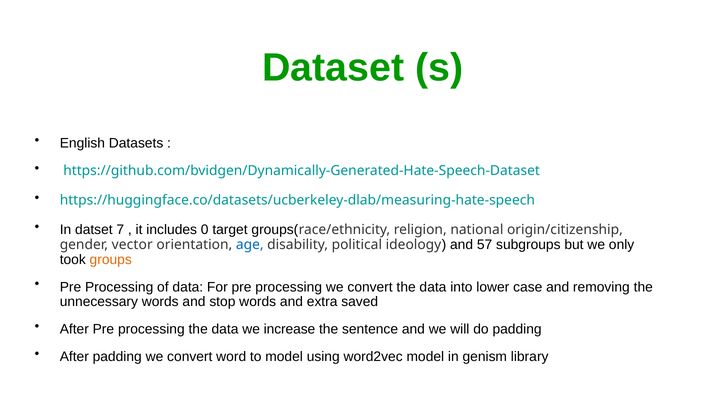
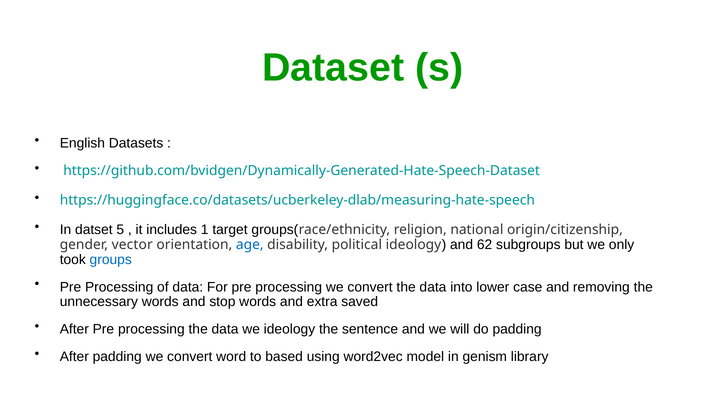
7: 7 -> 5 (120, 230)
0: 0 -> 1 (205, 230)
57: 57 -> 62 (485, 245)
groups colour: orange -> blue (111, 259)
we increase: increase -> ideology (289, 329)
to model: model -> based (284, 357)
